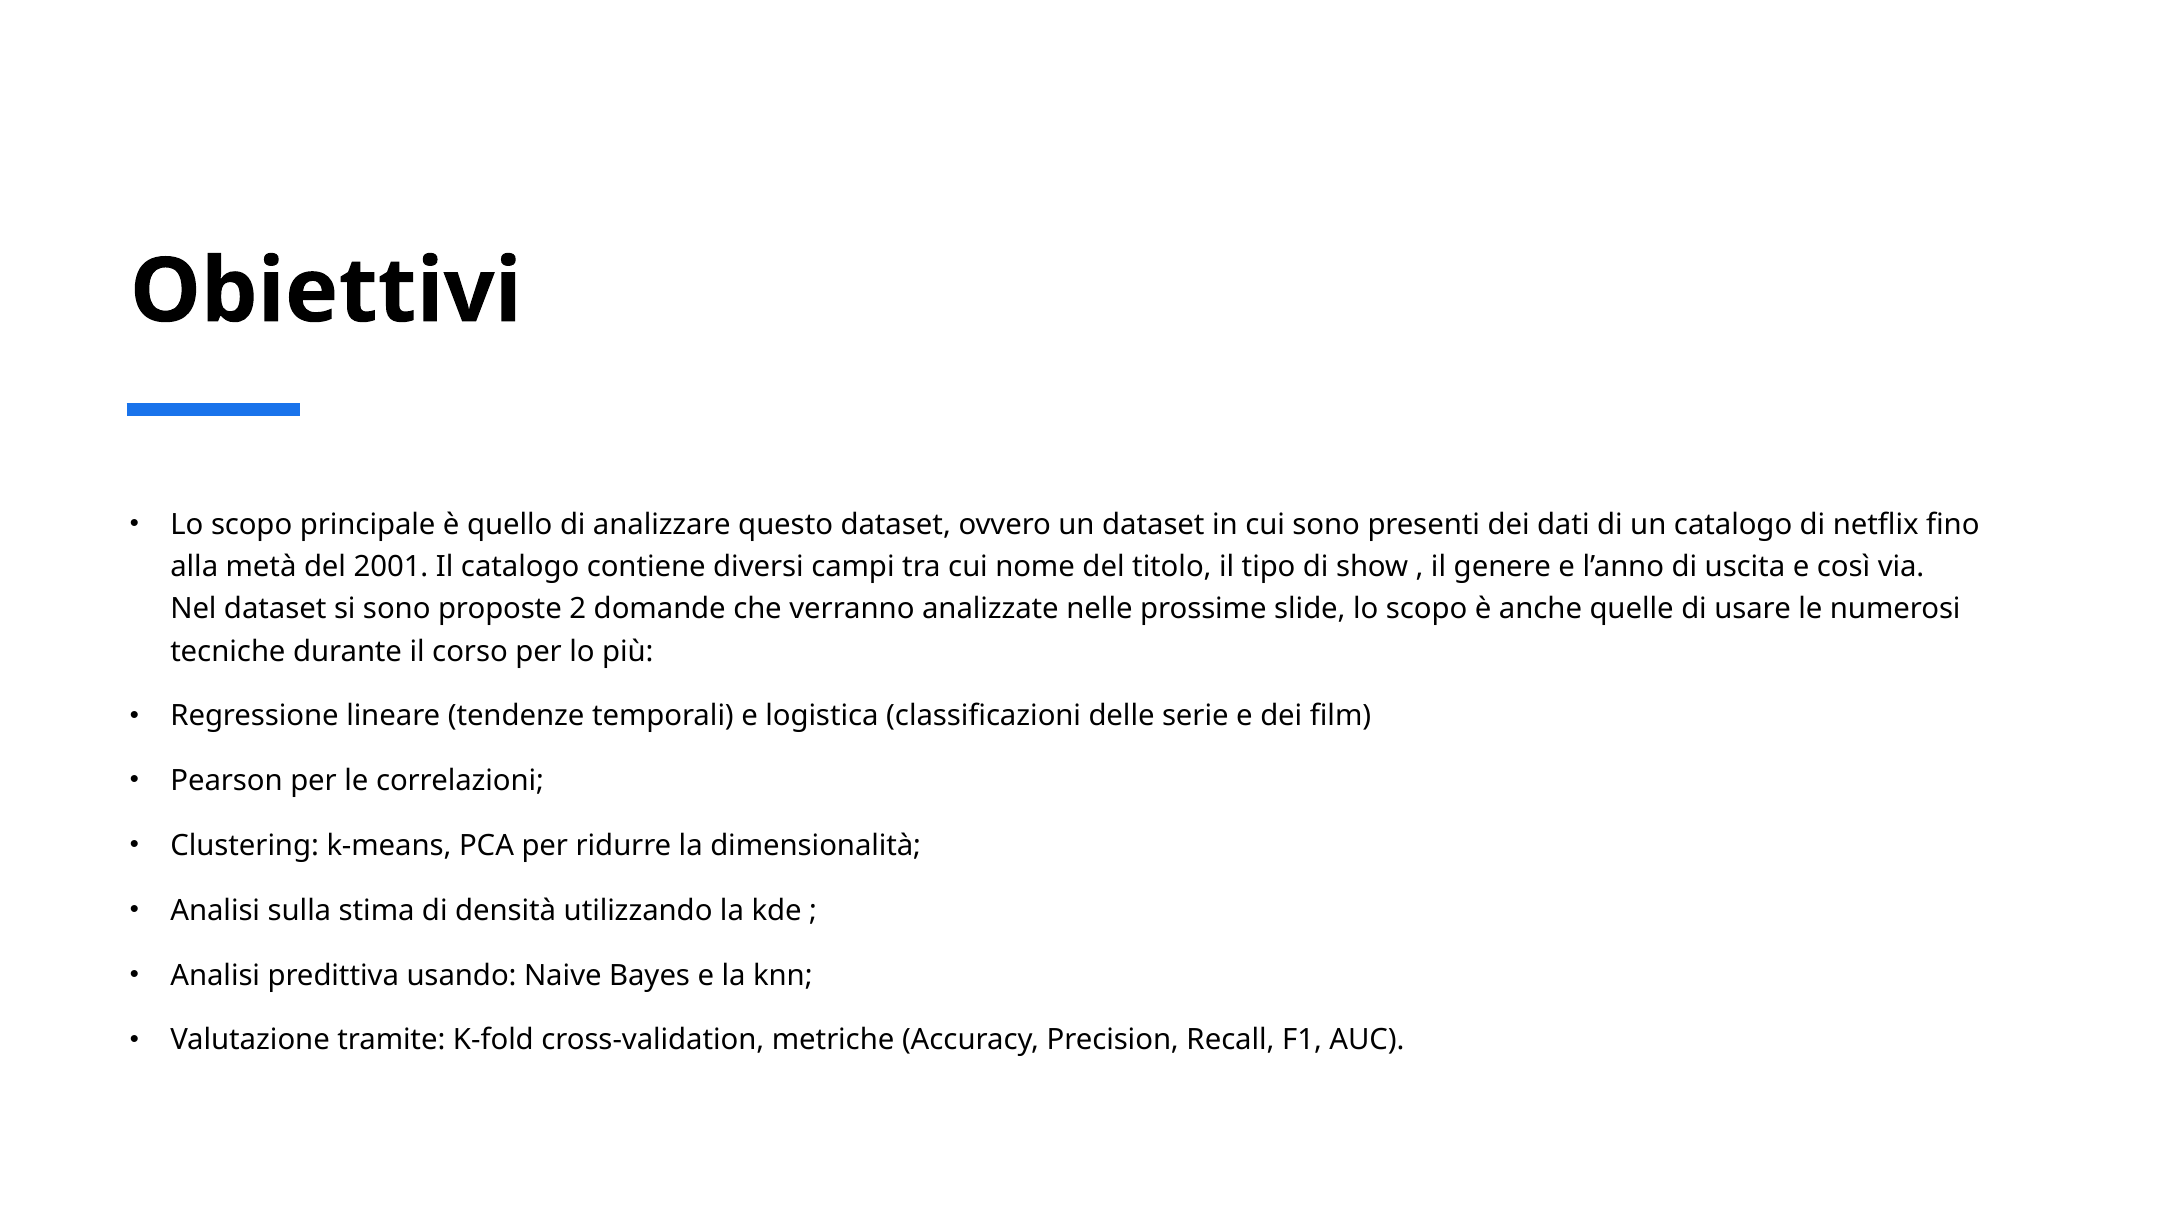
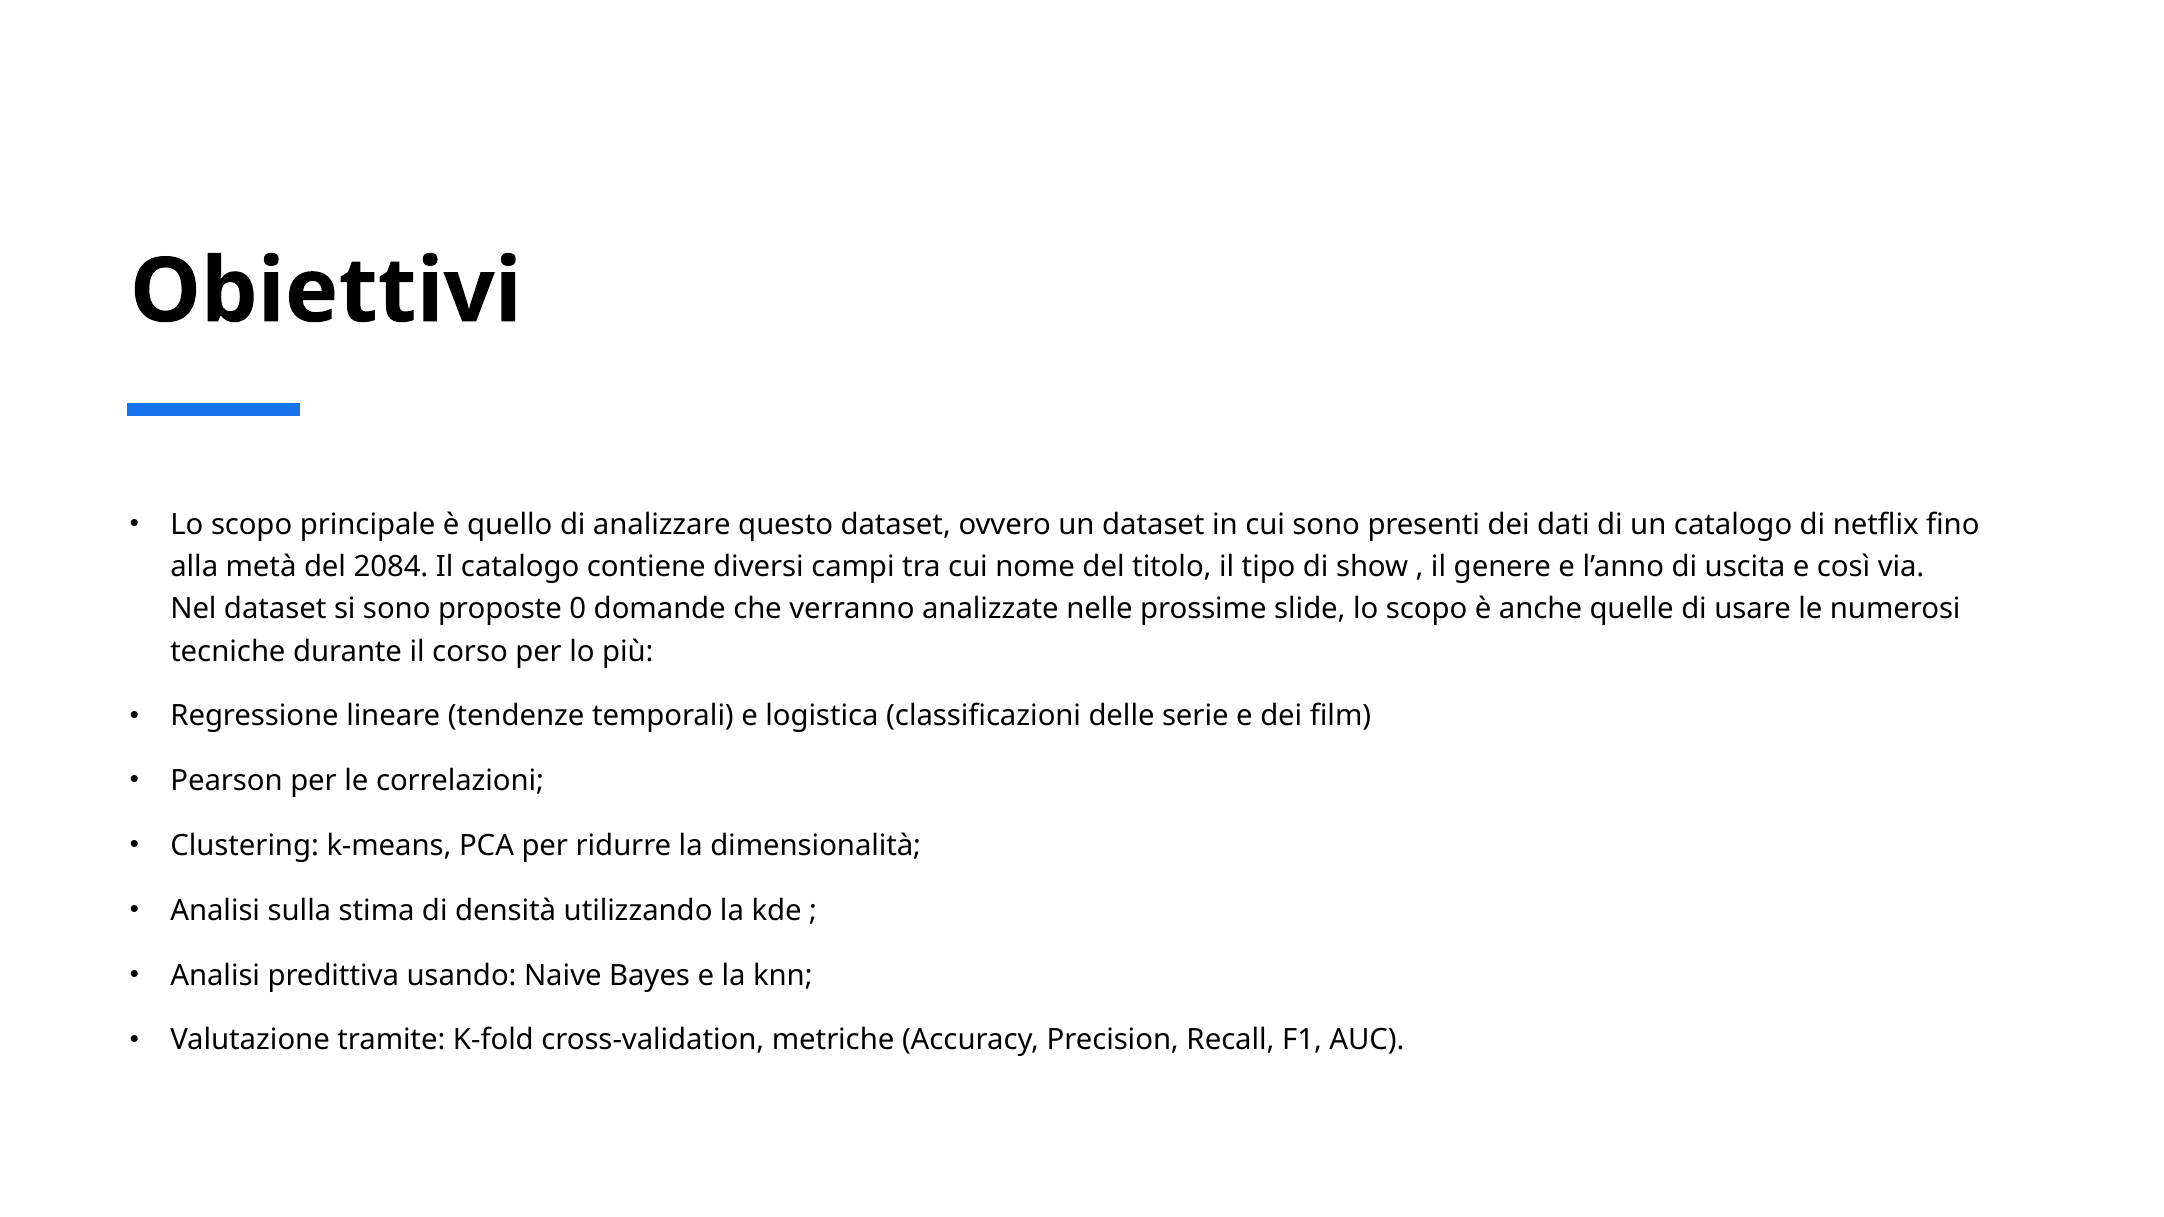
2001: 2001 -> 2084 (391, 567)
2: 2 -> 0 (578, 609)
